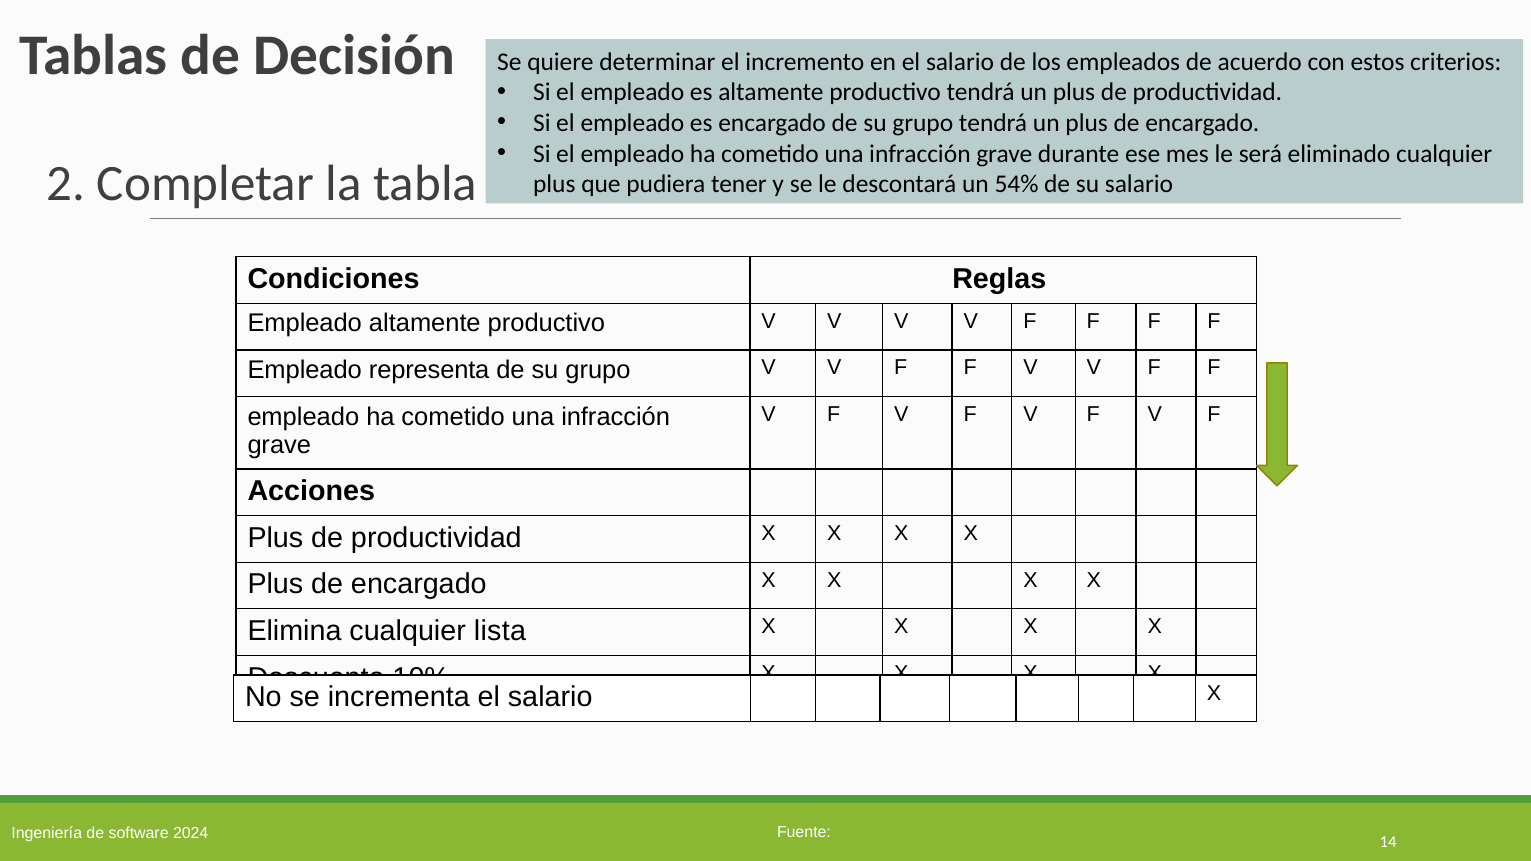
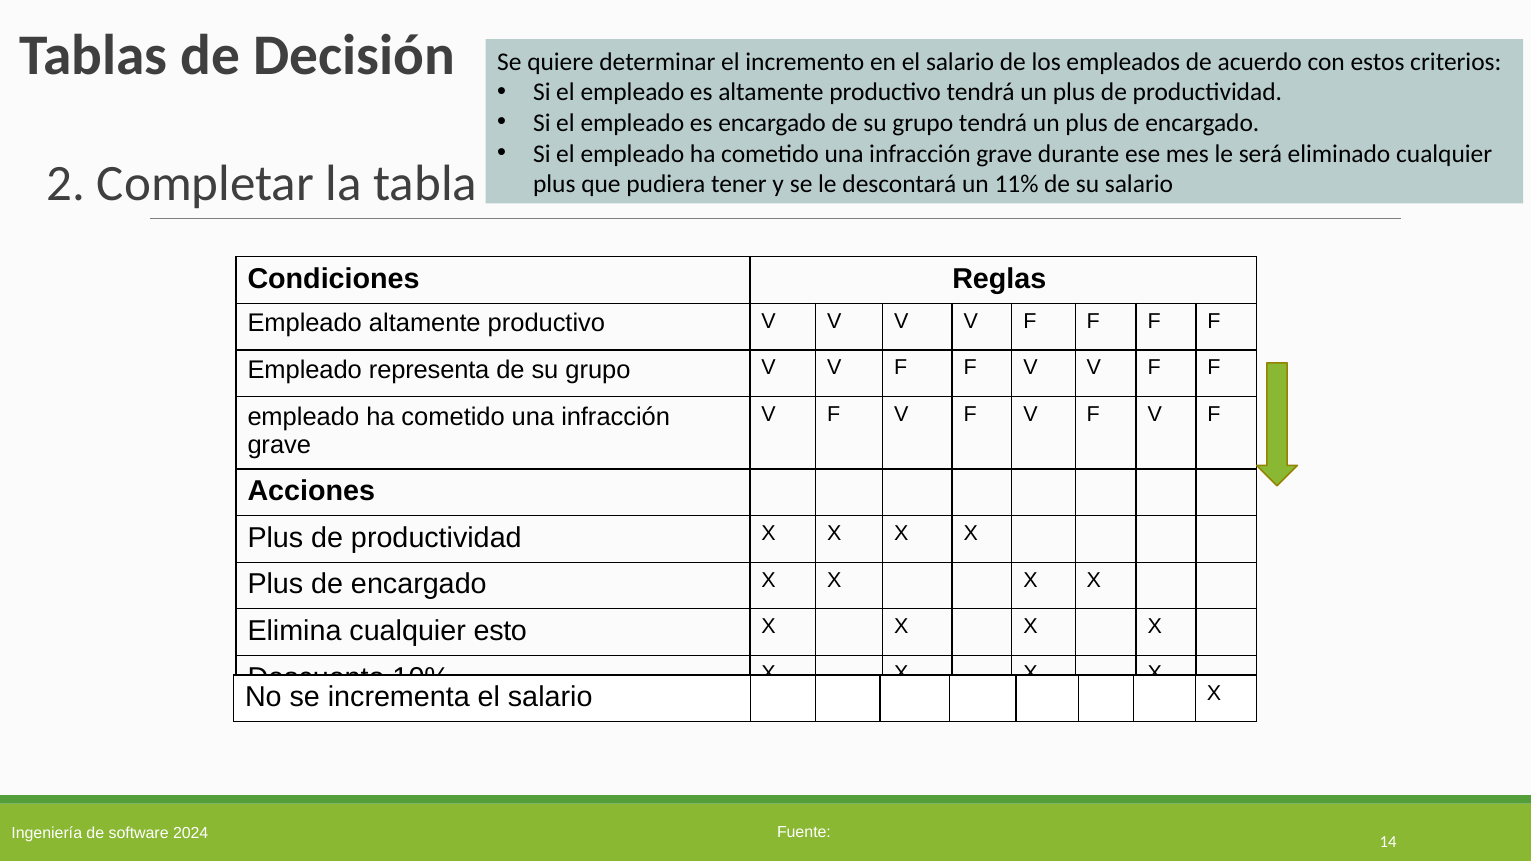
54%: 54% -> 11% (1017, 184)
lista: lista -> esto (500, 631)
